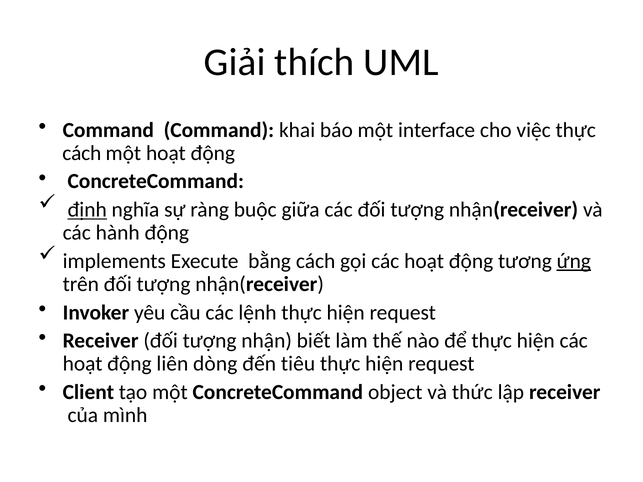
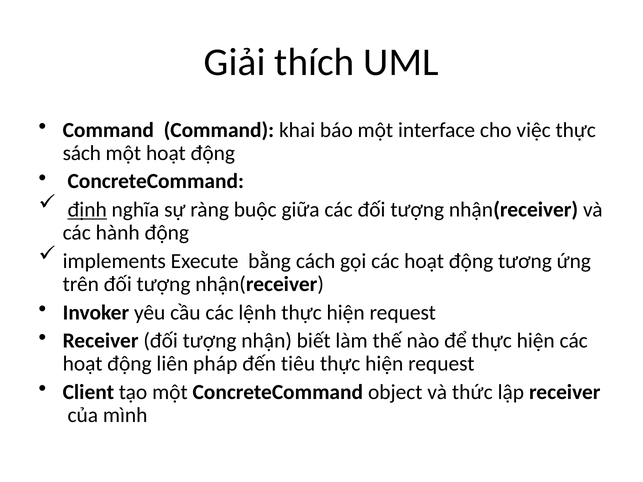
cách: cách -> sách (82, 153)
ứng underline: present -> none (574, 261)
dòng: dòng -> pháp (215, 364)
